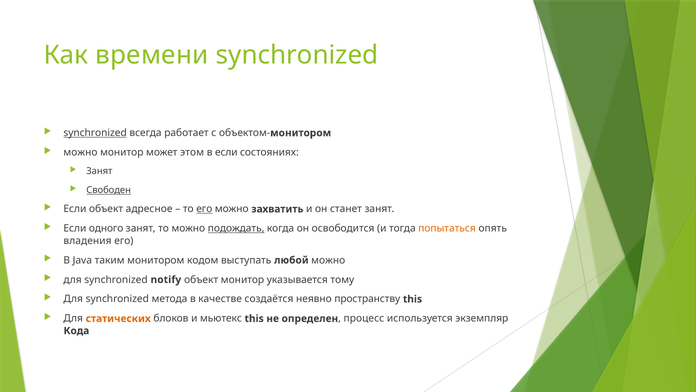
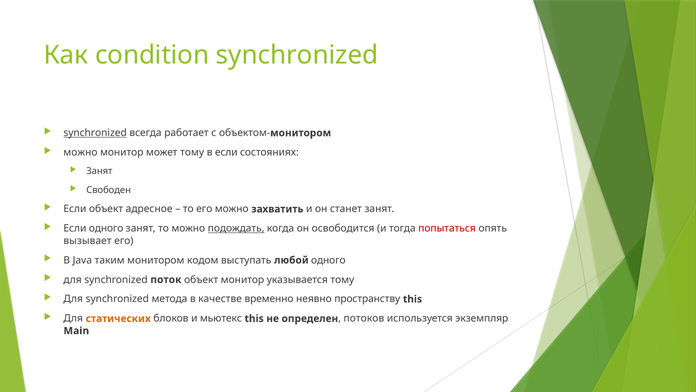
времени: времени -> condition (152, 55)
может этом: этом -> тому (192, 152)
Свободен underline: present -> none (109, 190)
его underline: present -> none (204, 209)
попытаться colour: orange -> red (447, 228)
владения: владения -> вызывает (88, 240)
любой можно: можно -> одного (328, 260)
notify: notify -> поток (166, 279)
создаётся: создаётся -> временно (269, 299)
процесс: процесс -> потоков (364, 318)
Кода: Кода -> Main (76, 330)
